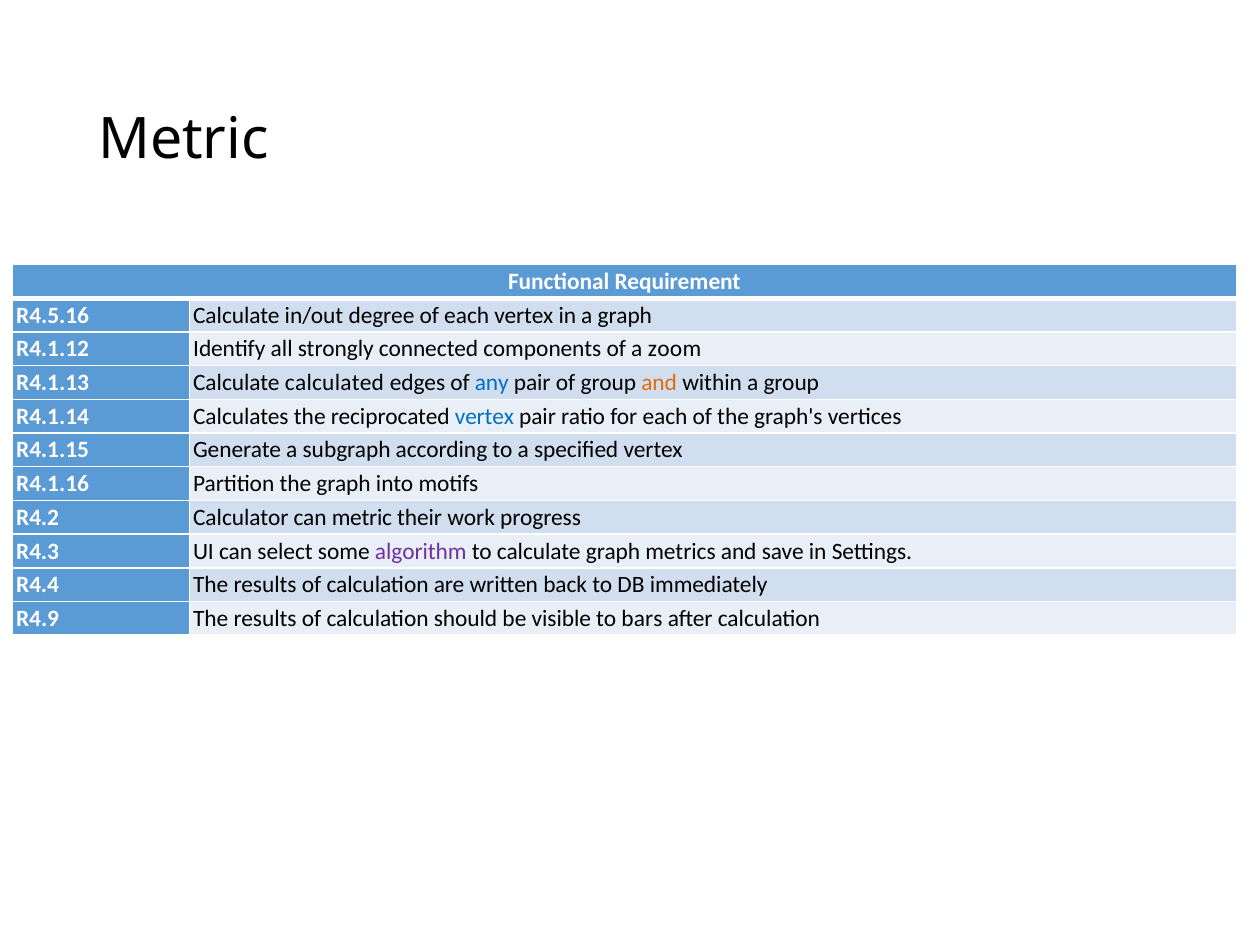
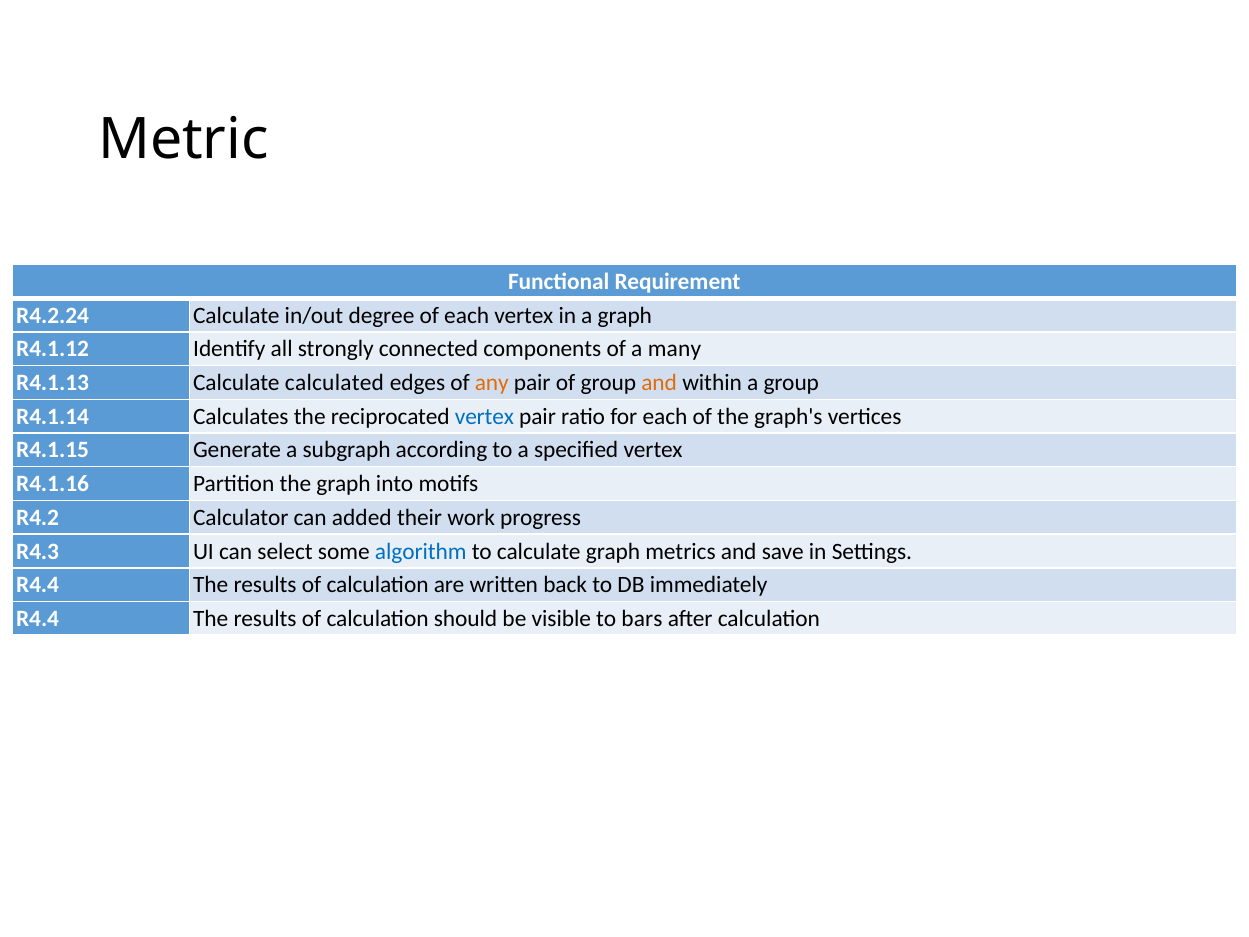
R4.5.16: R4.5.16 -> R4.2.24 (53, 315)
zoom: zoom -> many (675, 349)
any colour: blue -> orange (492, 383)
can metric: metric -> added (362, 517)
algorithm colour: purple -> blue (421, 551)
R4.9: R4.9 -> R4.4 (38, 618)
